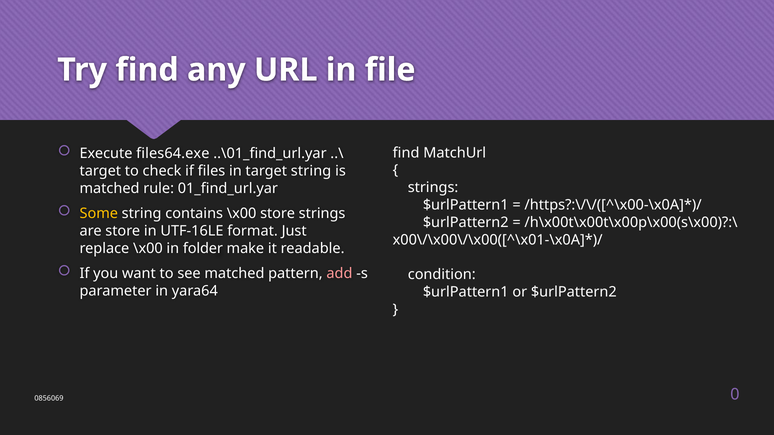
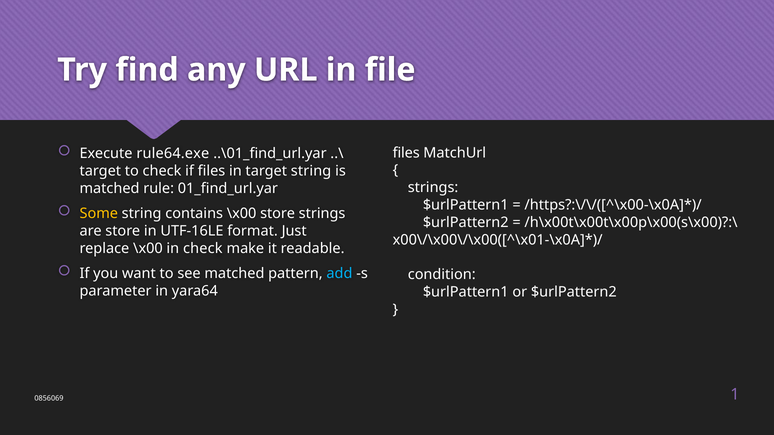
files64.exe: files64.exe -> rule64.exe (173, 154)
find: find -> files (406, 153)
in folder: folder -> check (203, 249)
add colour: pink -> light blue (339, 274)
0: 0 -> 1 (735, 395)
